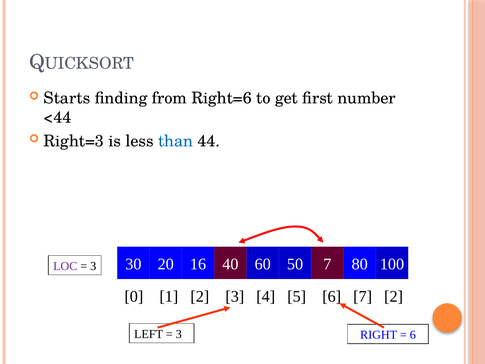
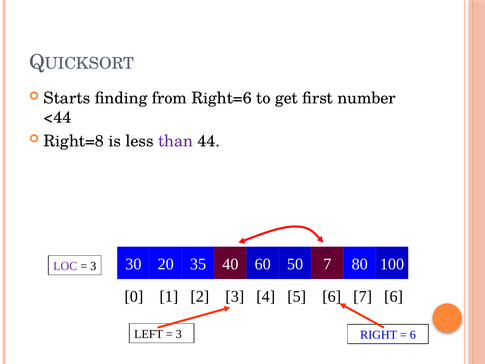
Right=3: Right=3 -> Right=8 (74, 141)
than colour: blue -> purple (175, 141)
16: 16 -> 35 (198, 264)
7 2: 2 -> 6 (394, 296)
